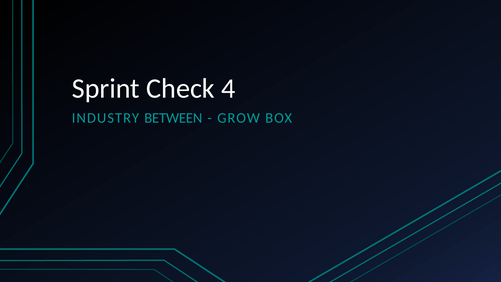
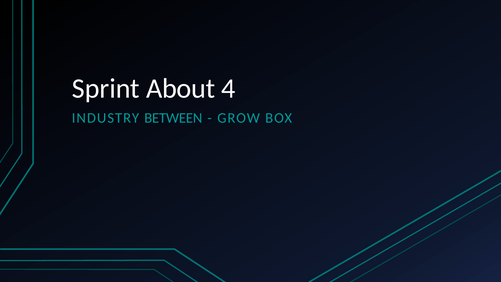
Check: Check -> About (181, 88)
